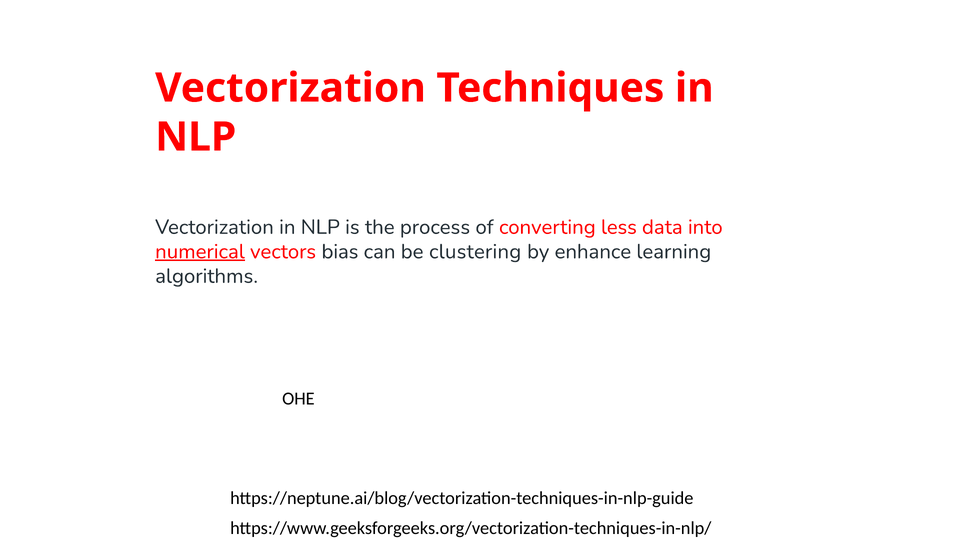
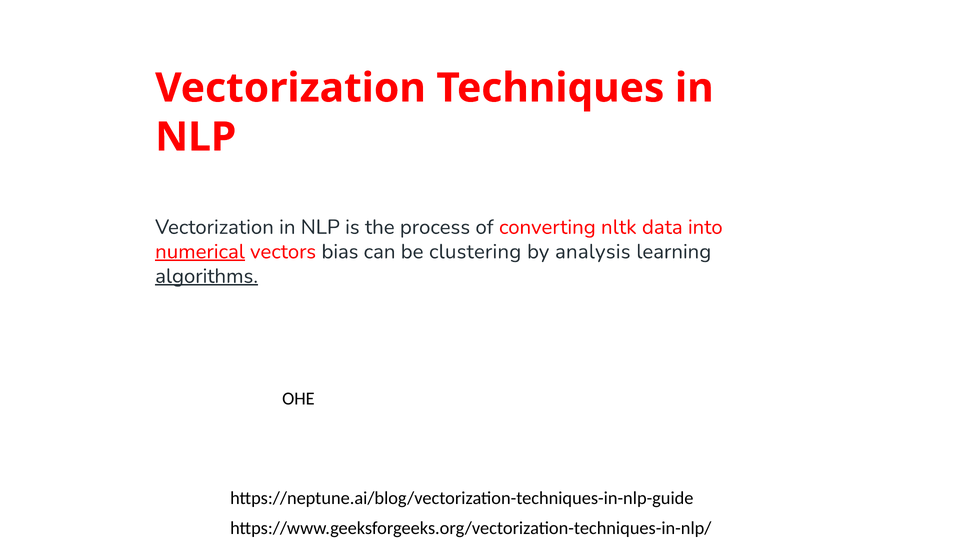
less: less -> nltk (619, 227)
enhance: enhance -> analysis (593, 251)
algorithms underline: none -> present (207, 276)
